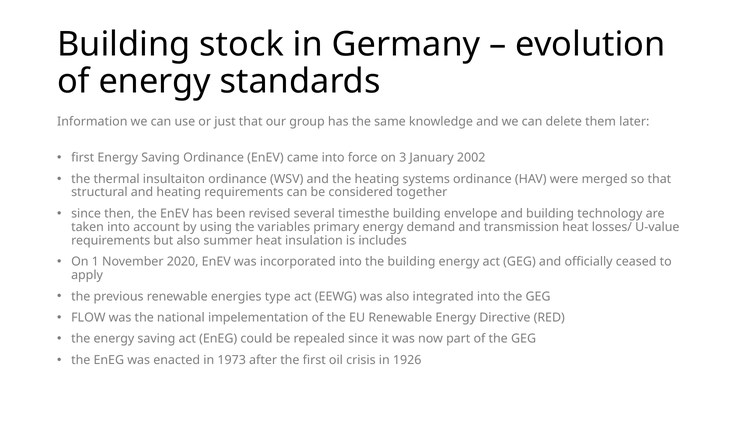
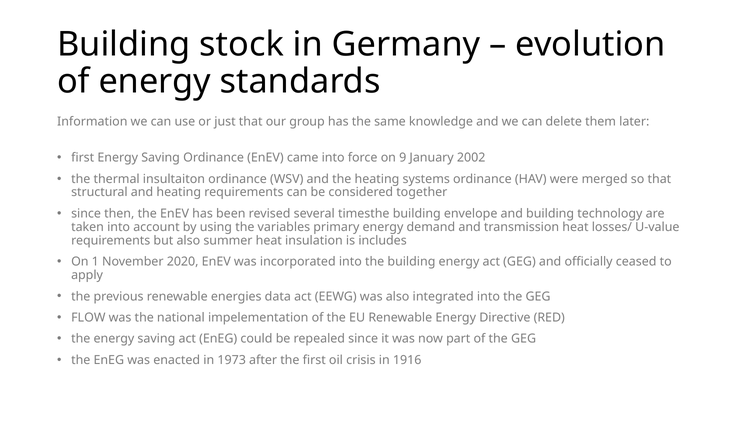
3: 3 -> 9 (403, 158)
type: type -> data (278, 297)
1926: 1926 -> 1916 (407, 360)
